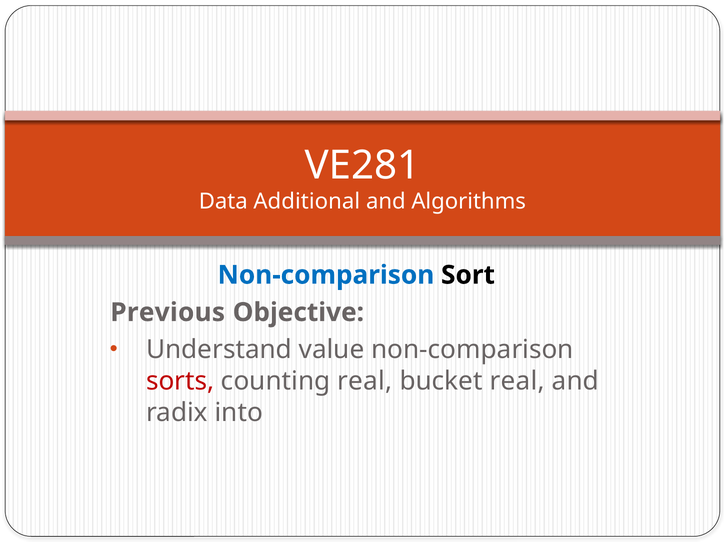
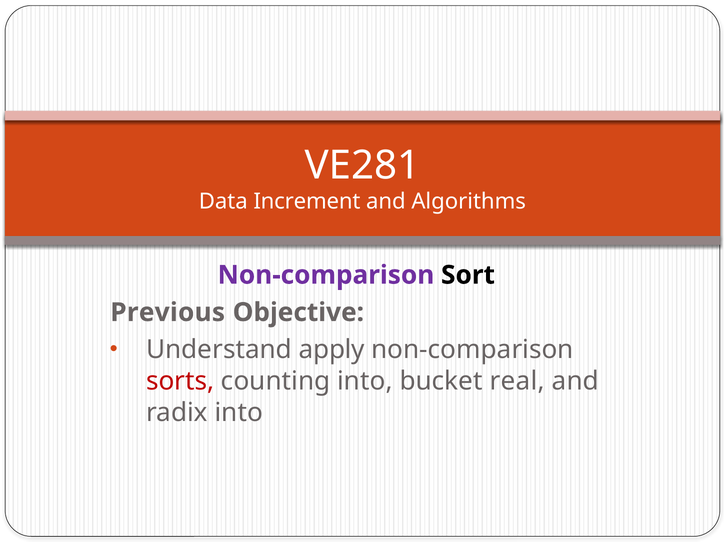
Additional: Additional -> Increment (307, 201)
Non-comparison colour: blue -> purple (326, 275)
value: value -> apply (332, 350)
counting real: real -> into (365, 381)
